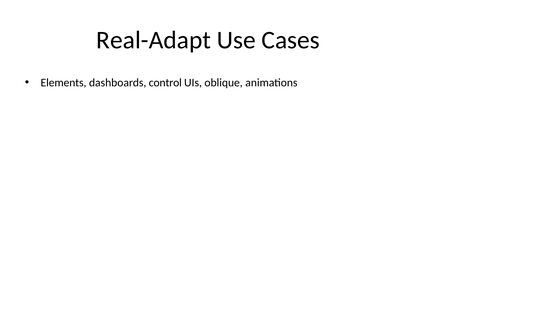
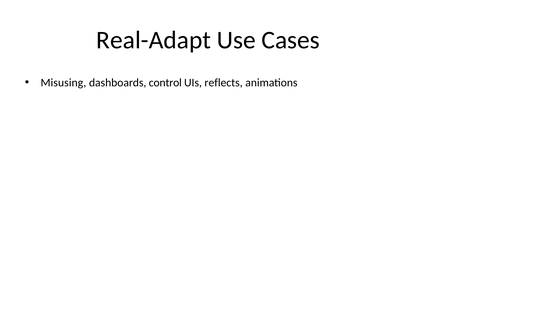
Elements: Elements -> Misusing (63, 83)
oblique: oblique -> reflects (224, 83)
